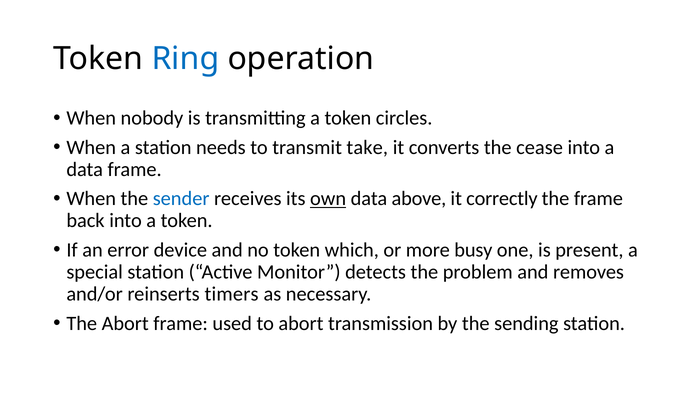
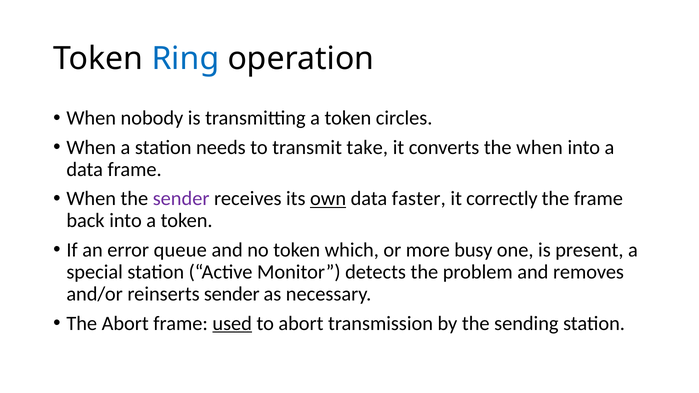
the cease: cease -> when (539, 147)
sender colour: blue -> purple (181, 199)
above: above -> faster (419, 199)
device: device -> queue (180, 250)
reinserts timers: timers -> sender (232, 294)
used underline: none -> present (232, 324)
